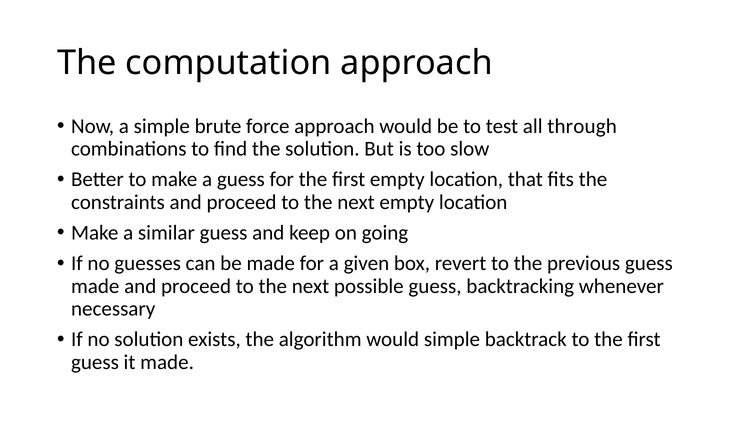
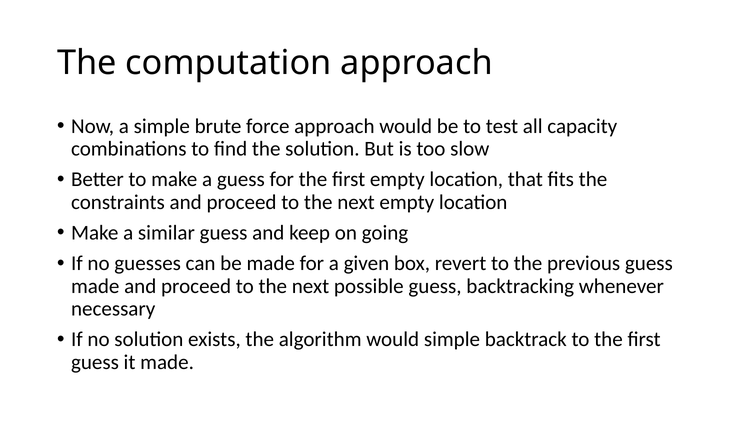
through: through -> capacity (582, 126)
